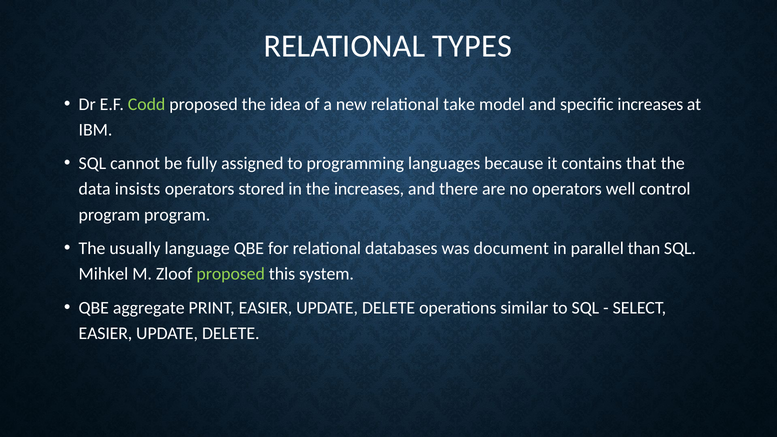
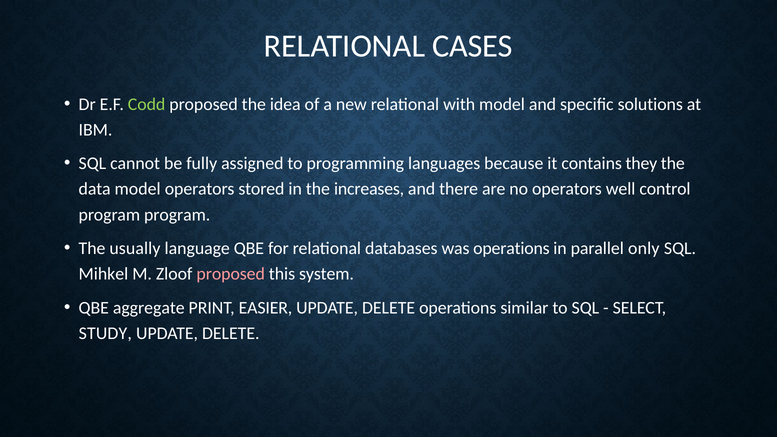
TYPES: TYPES -> CASES (473, 46)
take: take -> with (459, 104)
specific increases: increases -> solutions (650, 104)
that: that -> they (641, 163)
data insists: insists -> model (138, 189)
was document: document -> operations (511, 248)
than: than -> only (644, 248)
proposed colour: light green -> pink (231, 274)
EASIER: EASIER -> STUDY (105, 333)
